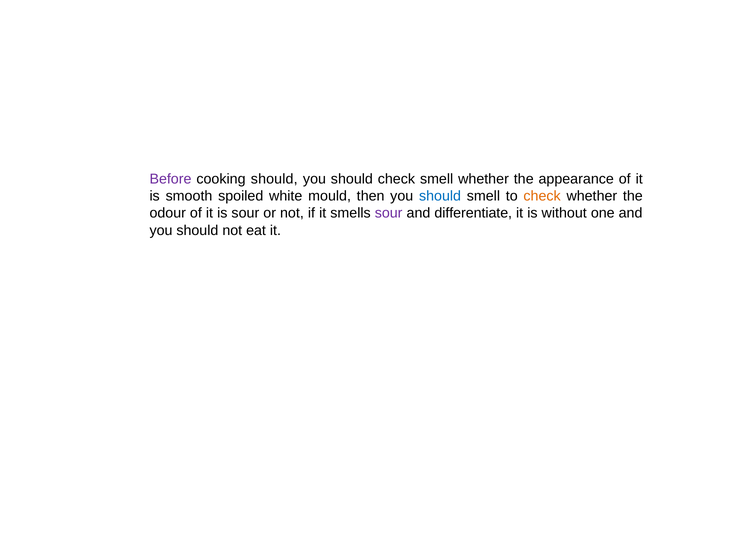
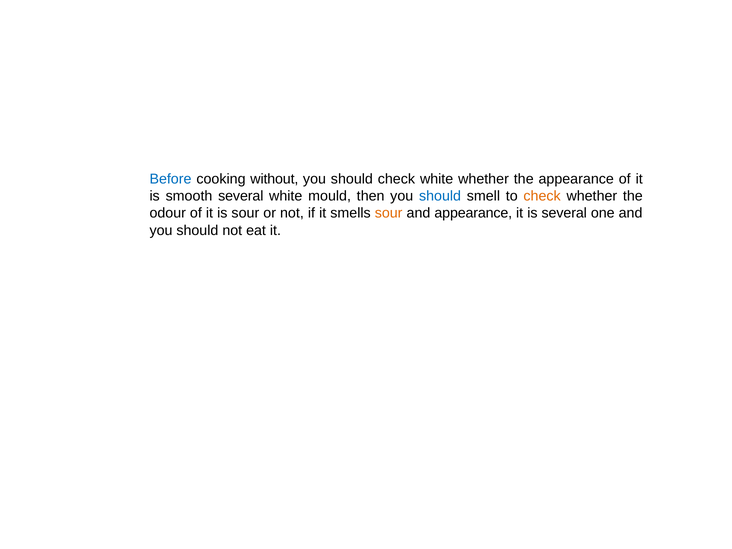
Before colour: purple -> blue (170, 179)
cooking should: should -> without (274, 179)
check smell: smell -> white (437, 179)
smooth spoiled: spoiled -> several (241, 196)
sour colour: purple -> orange (389, 213)
and differentiate: differentiate -> appearance (473, 213)
is without: without -> several (564, 213)
